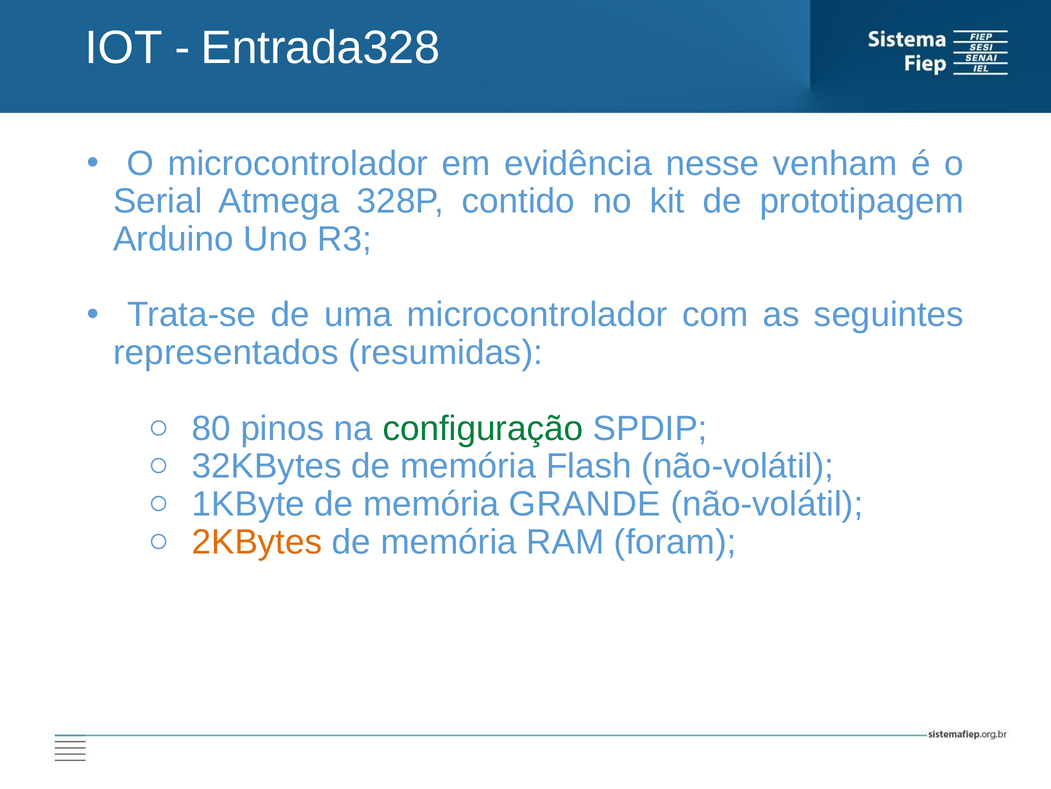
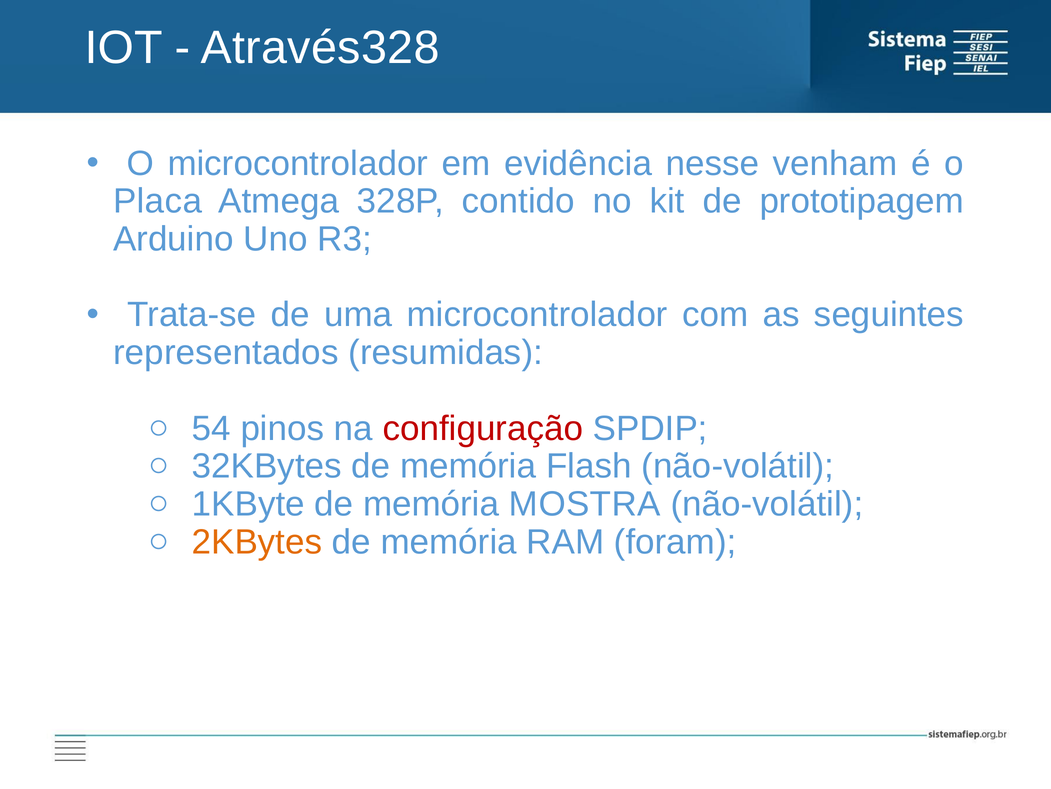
Entrada328: Entrada328 -> Através328 (320, 48)
Serial: Serial -> Placa (158, 201)
80: 80 -> 54 (211, 428)
configuração colour: green -> red (483, 428)
GRANDE: GRANDE -> MOSTRA (585, 504)
